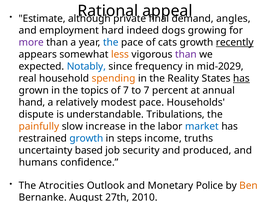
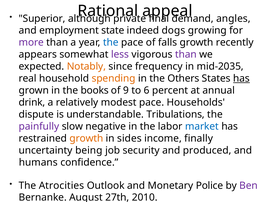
Estimate: Estimate -> Superior (42, 19)
hard: hard -> state (113, 31)
cats: cats -> falls (168, 43)
recently underline: present -> none (235, 43)
less colour: orange -> purple (120, 55)
Notably colour: blue -> orange (86, 67)
mid-2029: mid-2029 -> mid-2035 (220, 67)
Reality: Reality -> Others (183, 79)
topics: topics -> books (95, 91)
of 7: 7 -> 9 (126, 91)
to 7: 7 -> 6 (147, 91)
hand: hand -> drink (32, 103)
painfully colour: orange -> purple (39, 127)
increase: increase -> negative (106, 127)
growth colour: blue -> orange (86, 139)
steps: steps -> sides (129, 139)
truths: truths -> finally (199, 139)
based: based -> being (89, 151)
Ben colour: orange -> purple (249, 186)
